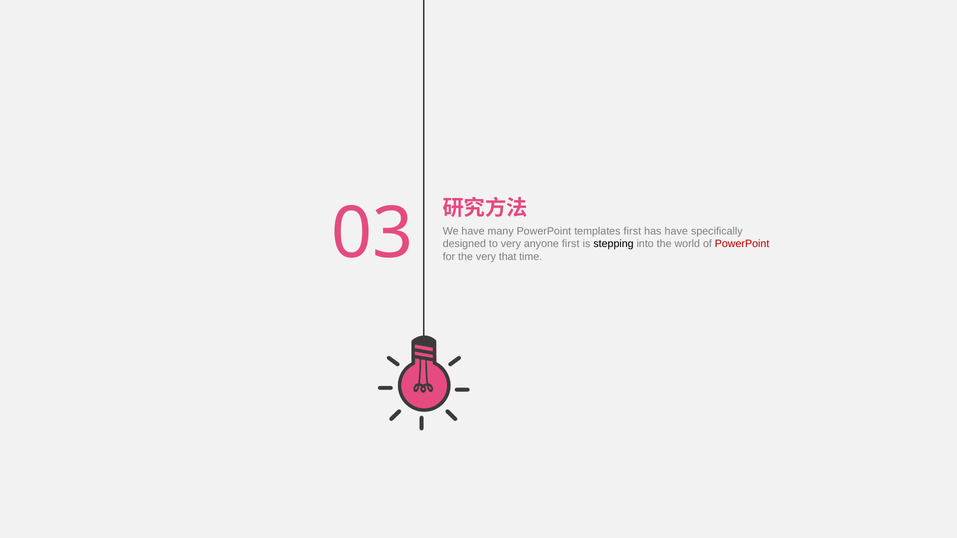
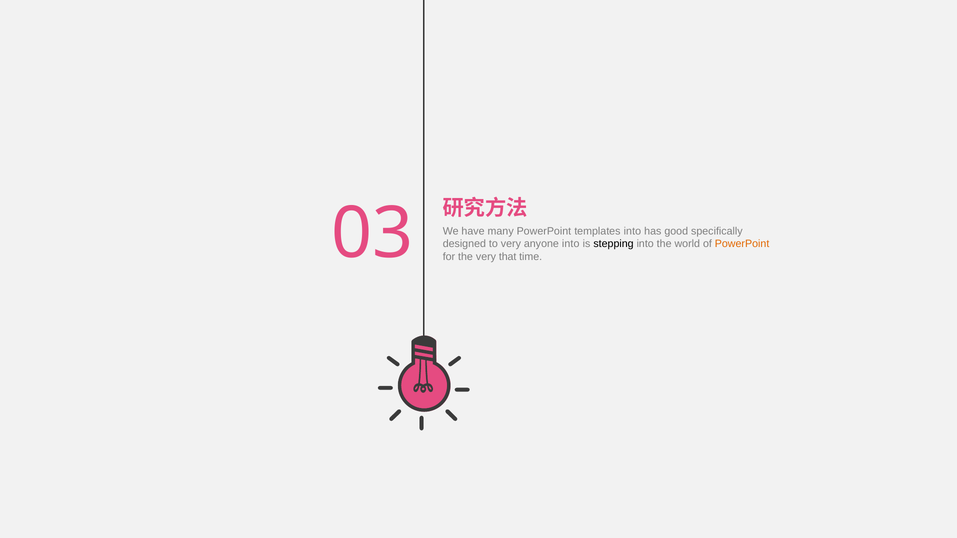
templates first: first -> into (632, 231)
has have: have -> good (676, 231)
anyone first: first -> into (571, 244)
PowerPoint colour: red -> orange (742, 244)
